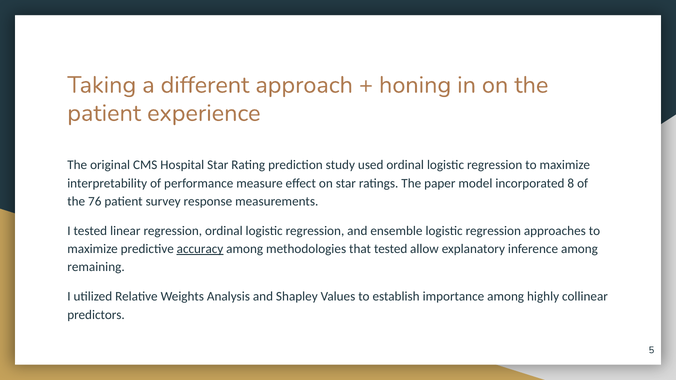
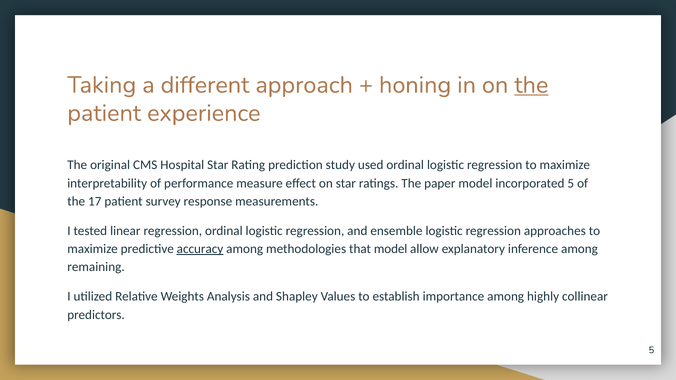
the underline: none -> present (531, 85)
incorporated 8: 8 -> 5 (571, 183)
76: 76 -> 17 (95, 201)
that tested: tested -> model (391, 249)
